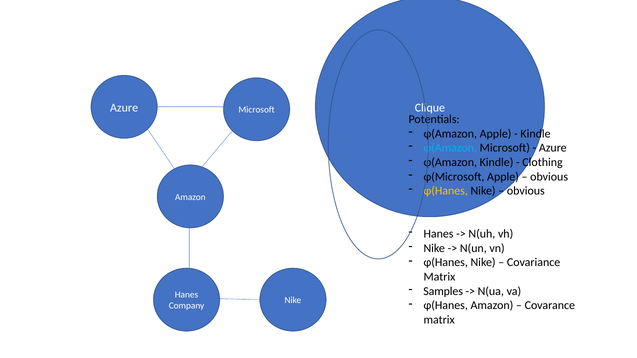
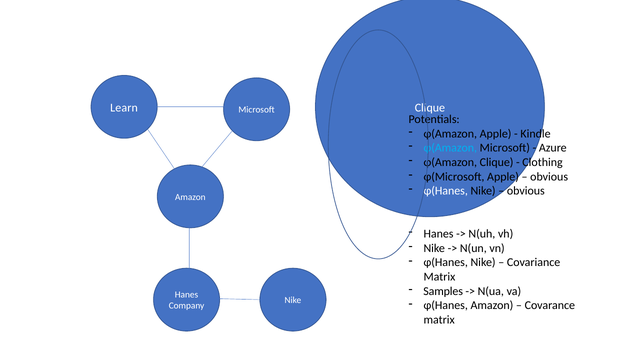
Azure: Azure -> Learn (124, 108)
φ(Amazon Kindle: Kindle -> Clique (497, 162)
φ(Hanes colour: yellow -> white (446, 191)
